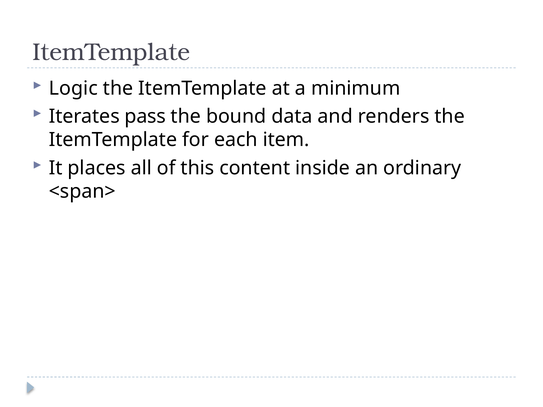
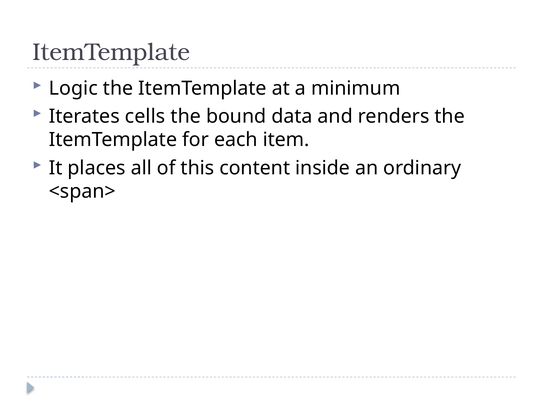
pass: pass -> cells (145, 116)
